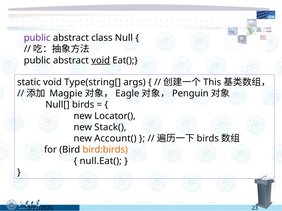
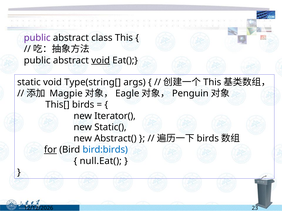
class Null: Null -> This (124, 38)
Null[: Null[ -> This[ (57, 105)
Locator(: Locator( -> Iterator( (115, 116)
Stack(: Stack( -> Static( (110, 127)
Account(: Account( -> Abstract( (115, 139)
for underline: none -> present (50, 150)
bird:birds colour: orange -> blue (105, 150)
